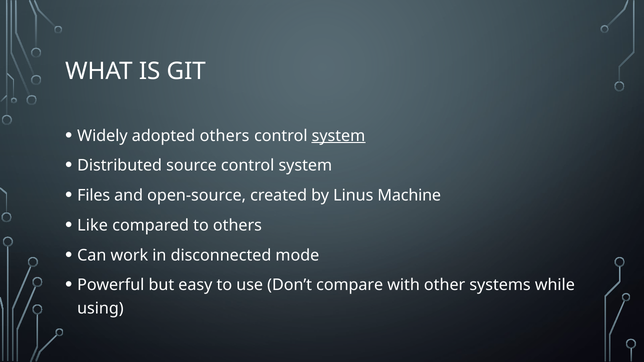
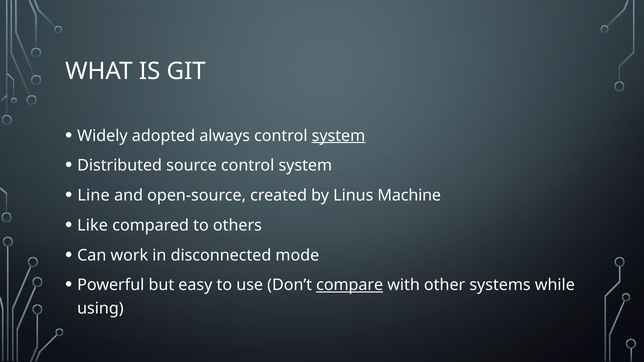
adopted others: others -> always (225, 136)
Files: Files -> Line (94, 196)
compare underline: none -> present (350, 285)
